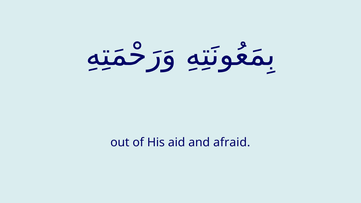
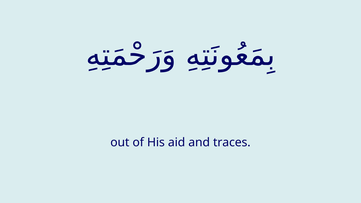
afraid: afraid -> traces (232, 143)
